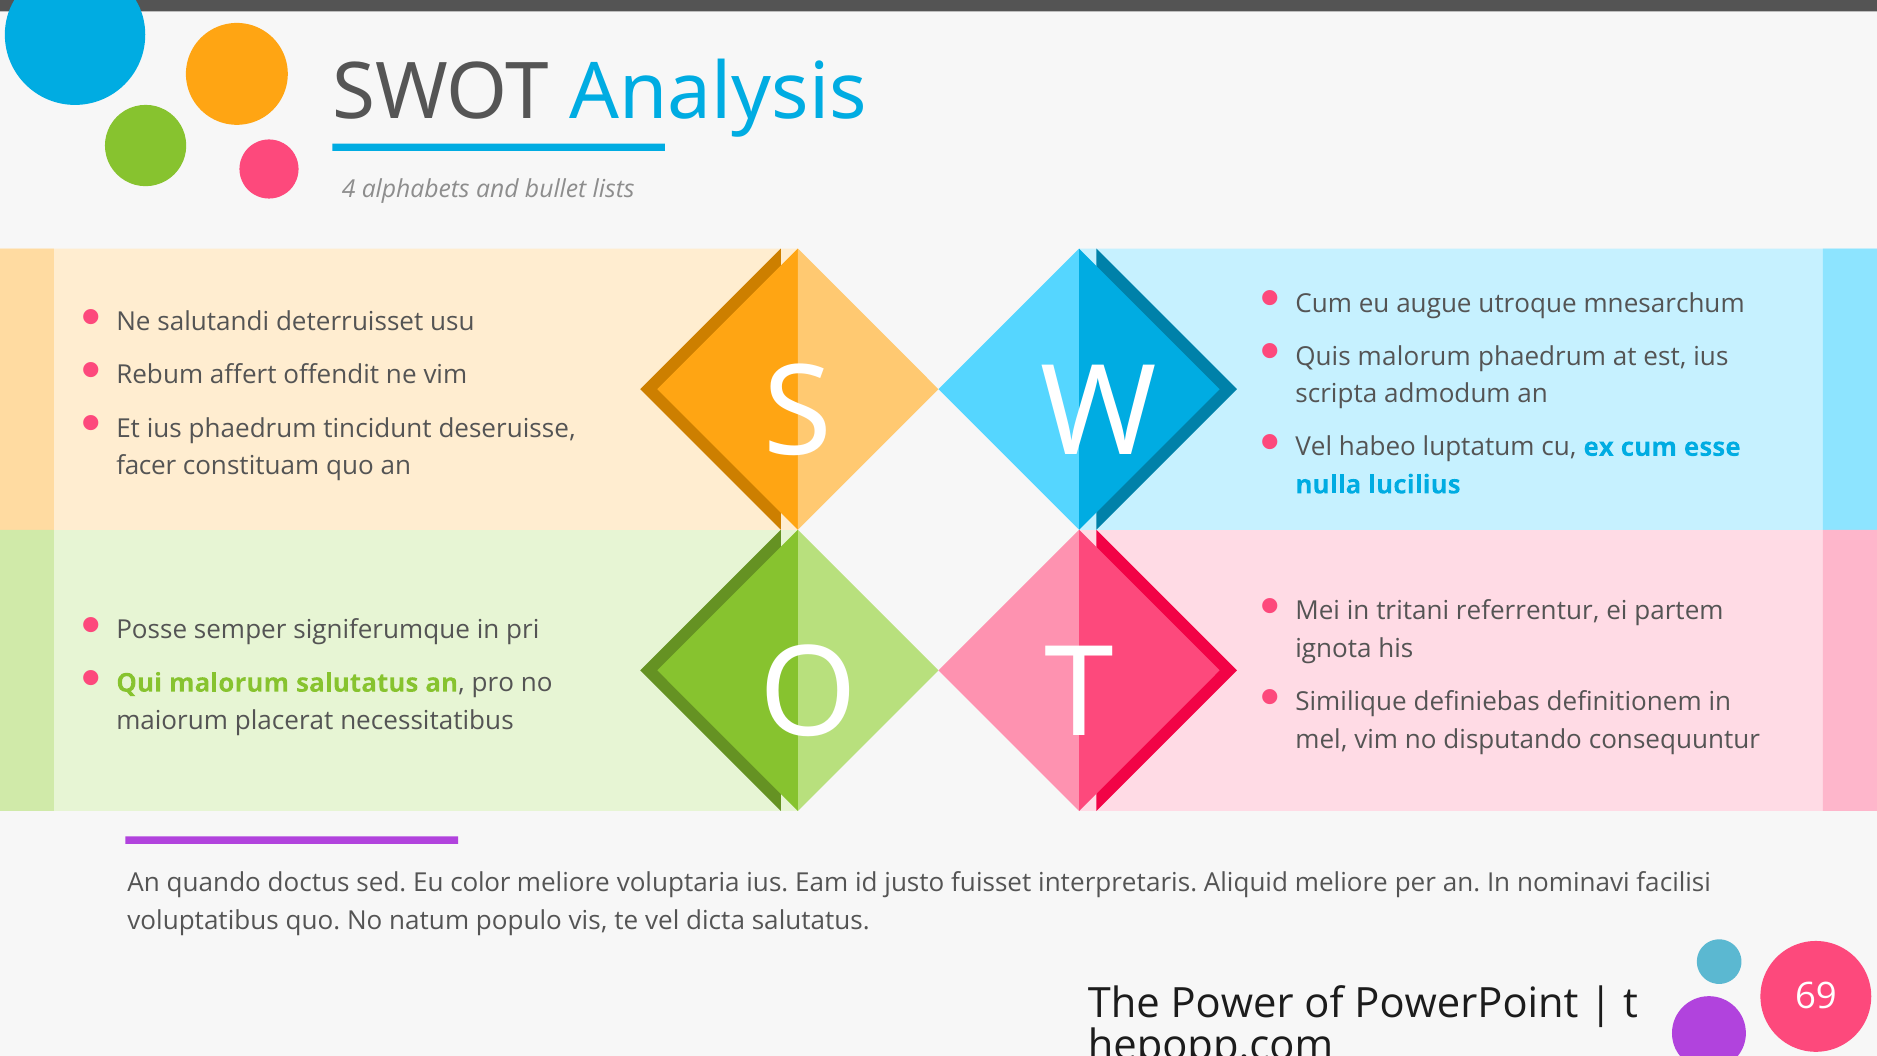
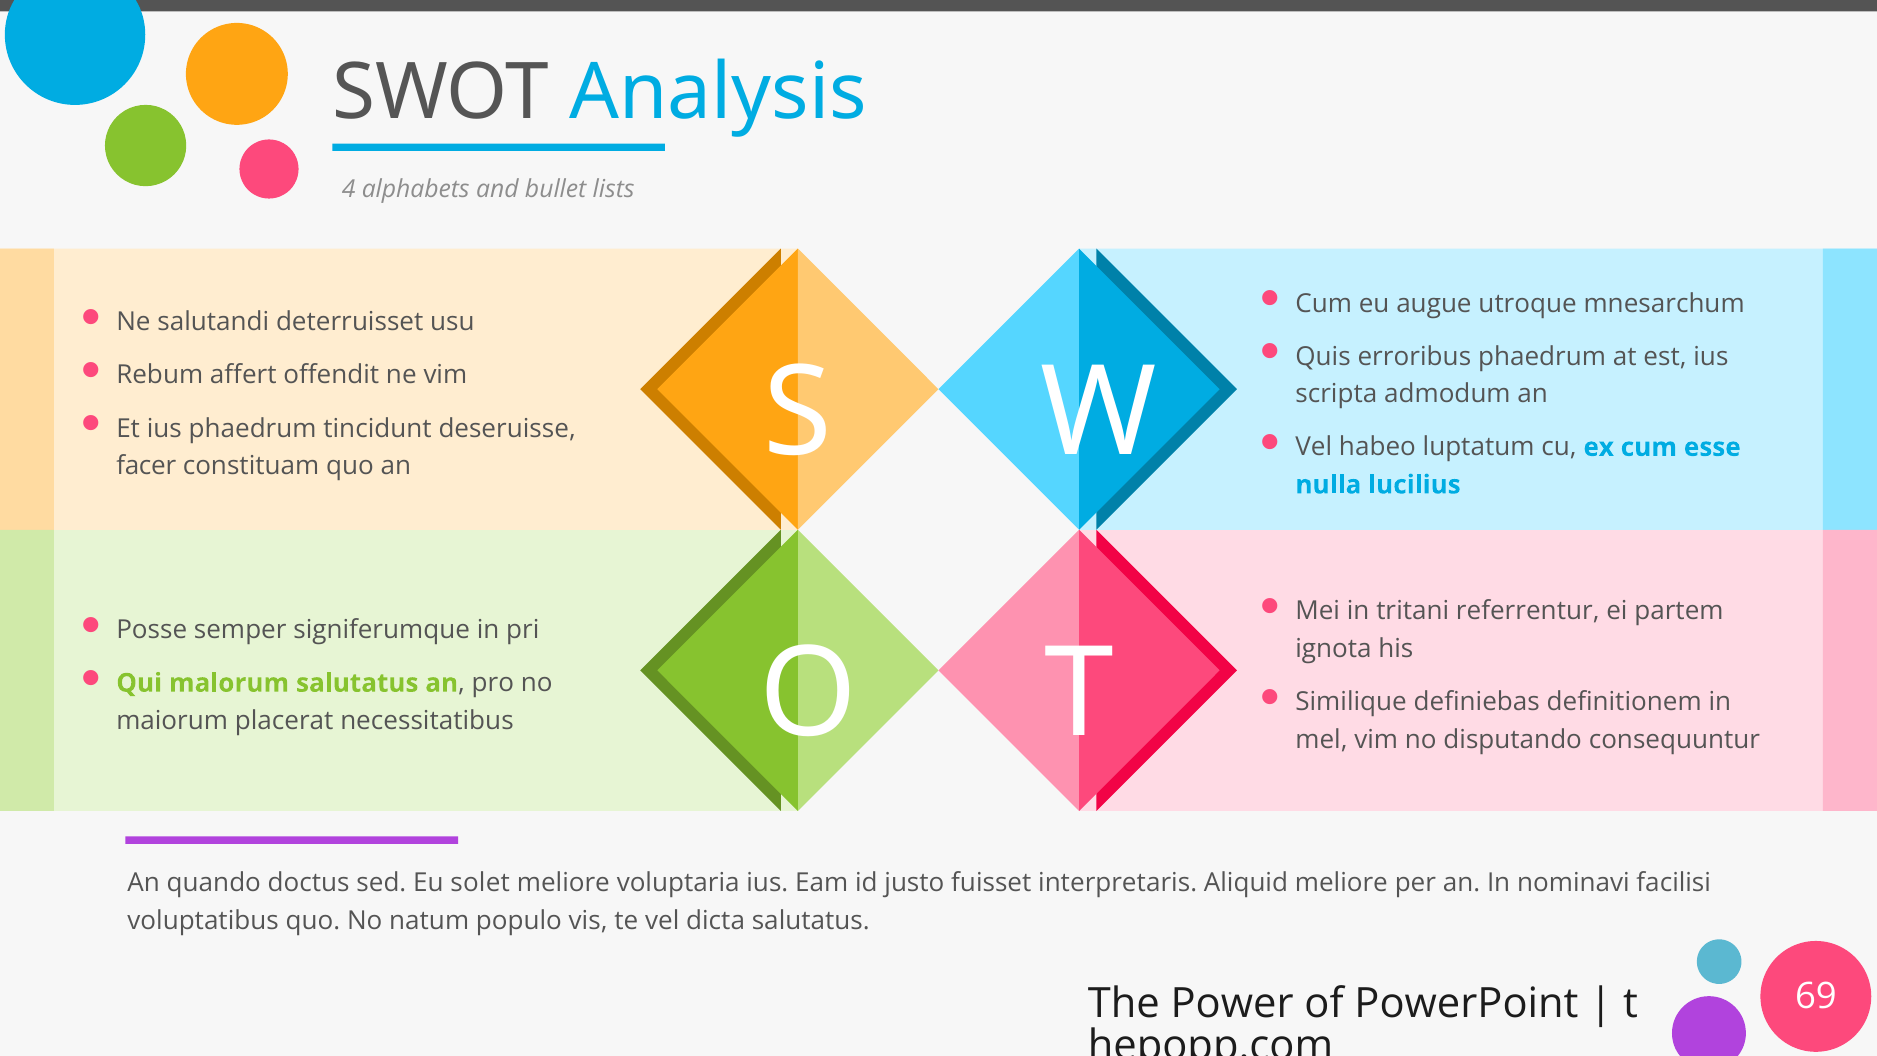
Quis malorum: malorum -> erroribus (1414, 357)
color: color -> solet (480, 883)
